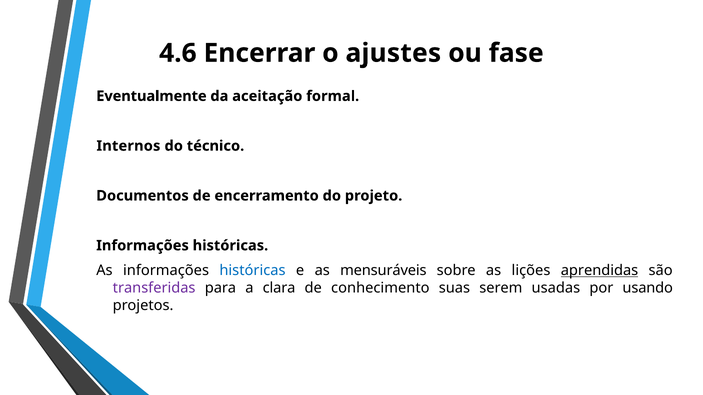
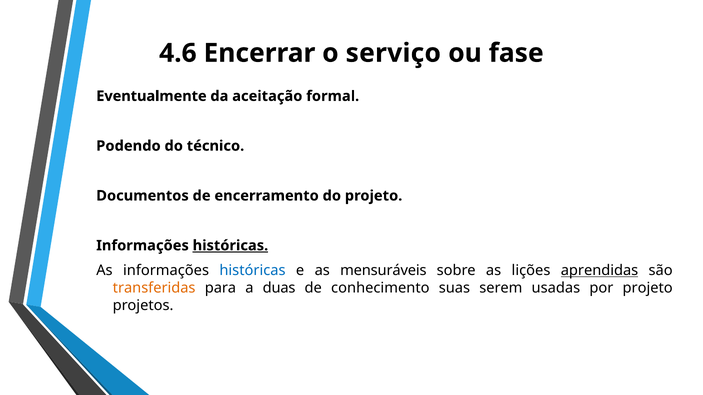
ajustes: ajustes -> serviço (393, 53)
Internos: Internos -> Podendo (128, 146)
históricas underline: none -> present (230, 246)
transferidas colour: purple -> orange (154, 288)
clara: clara -> duas (279, 288)
por usando: usando -> projeto (648, 288)
